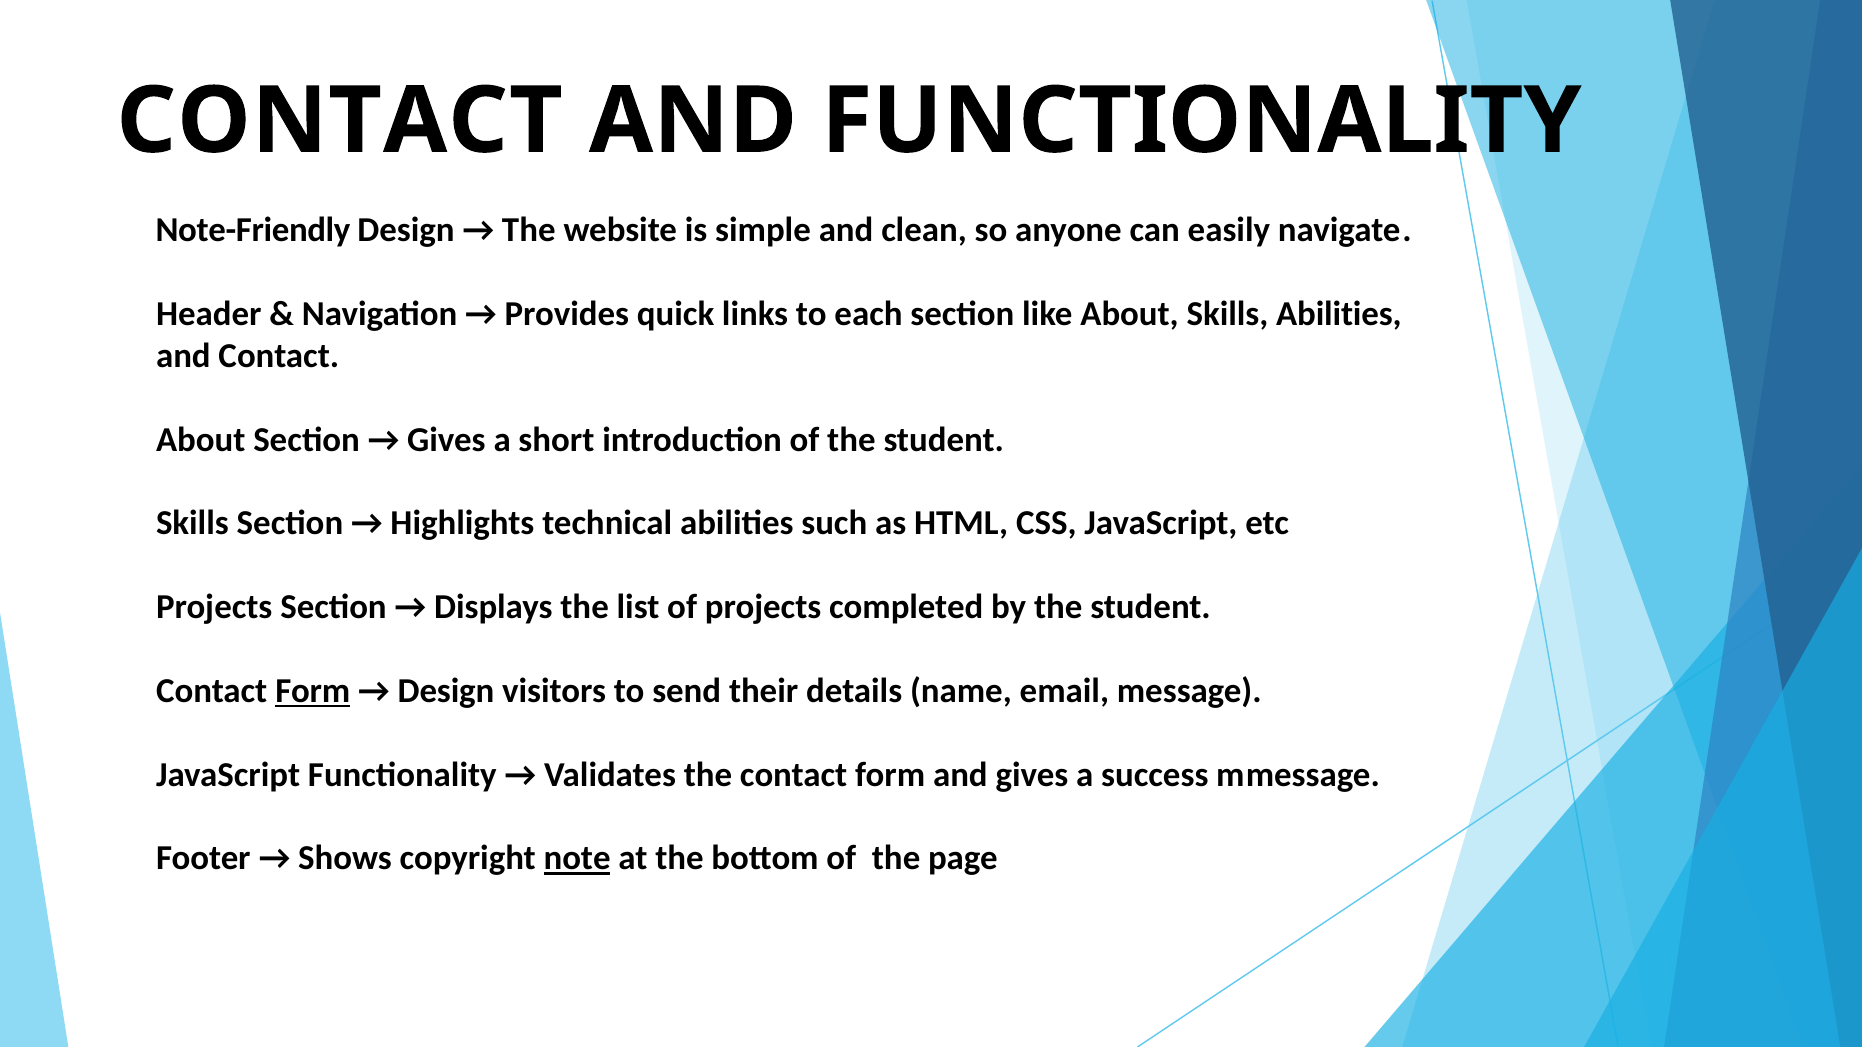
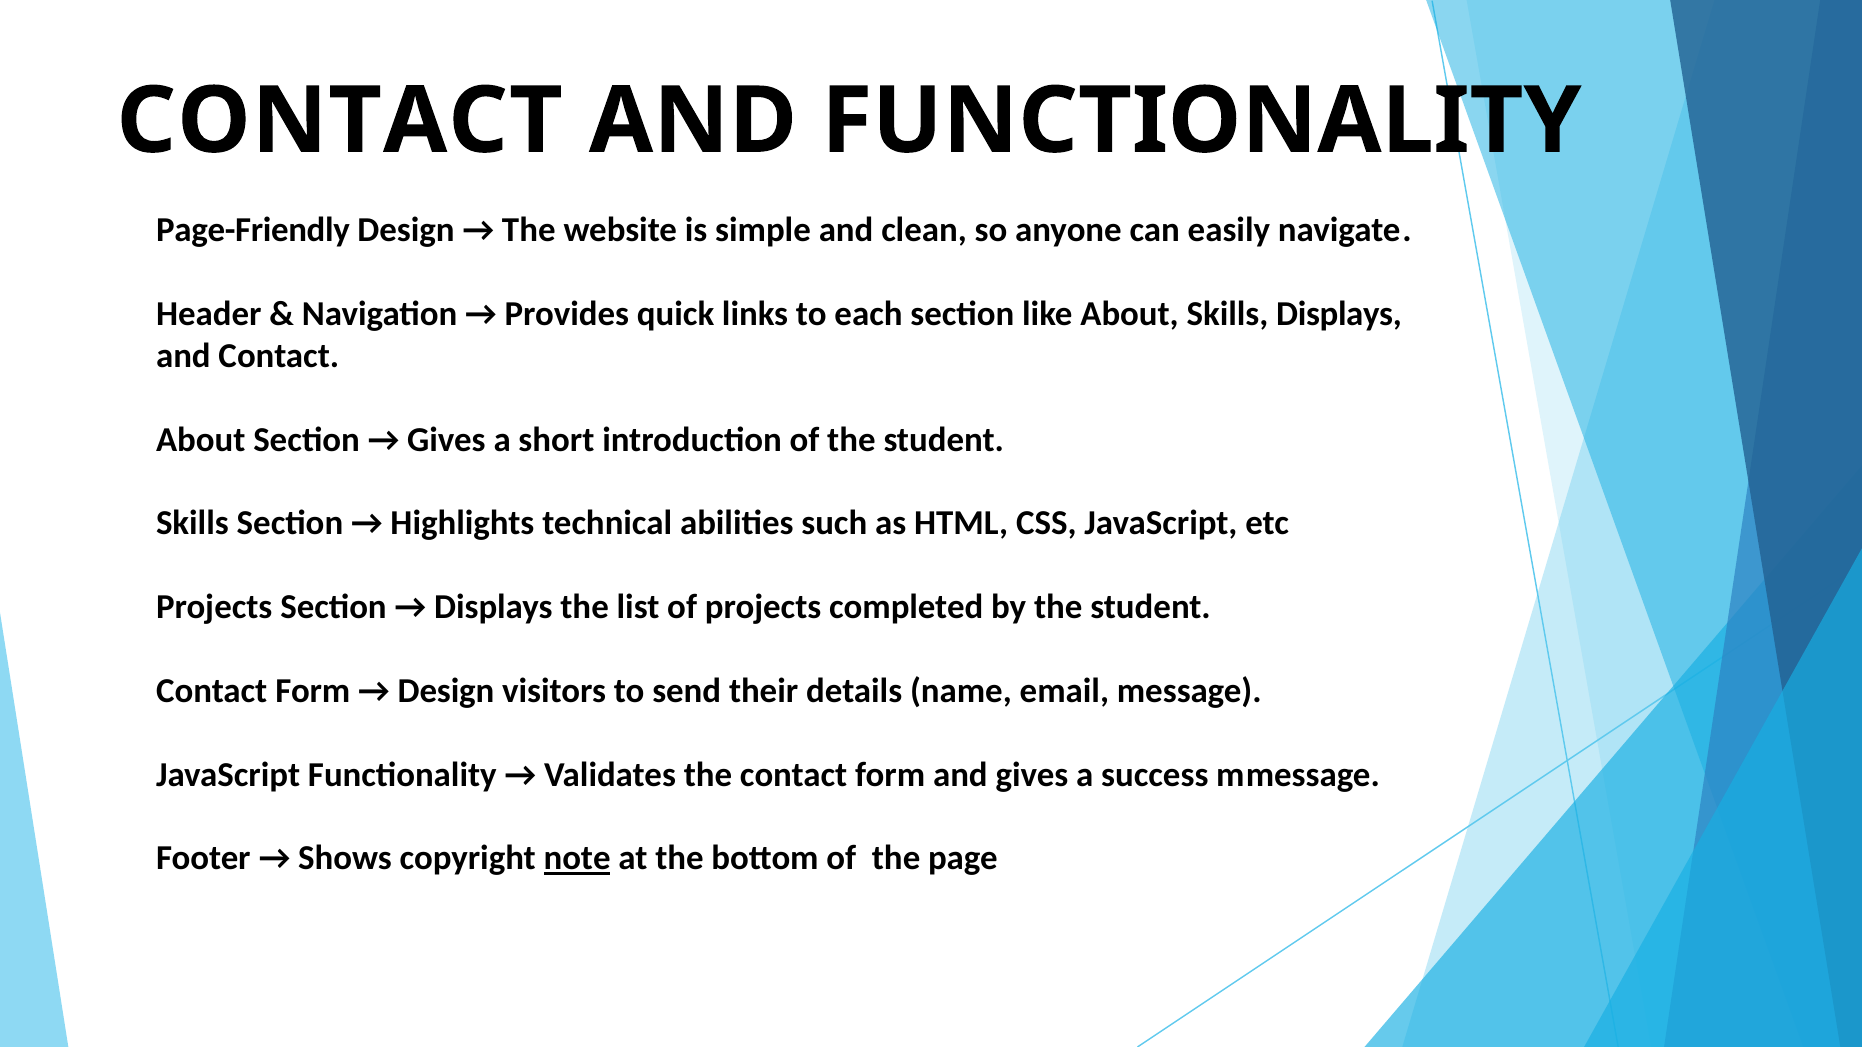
Note-Friendly: Note-Friendly -> Page-Friendly (253, 230)
Skills Abilities: Abilities -> Displays (1339, 314)
Form underline: present -> none (313, 691)
